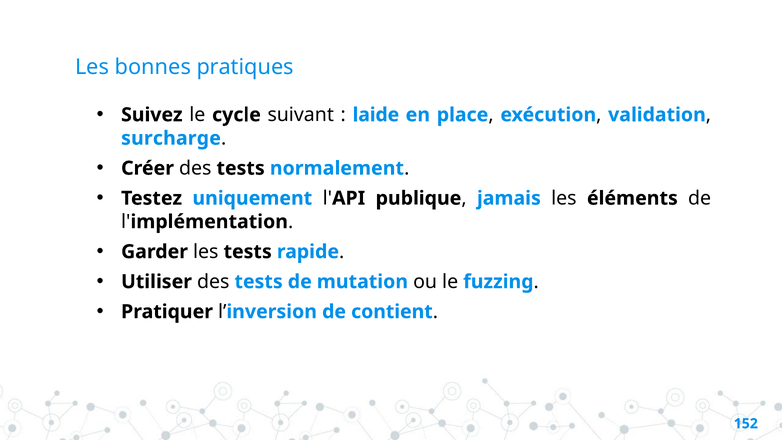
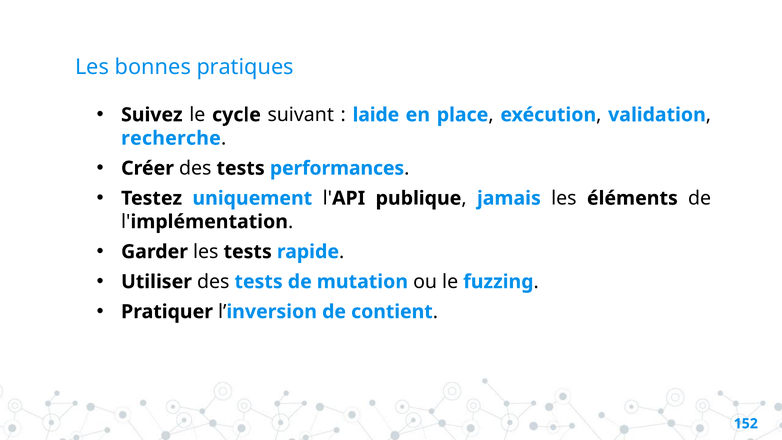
surcharge: surcharge -> recherche (171, 138)
normalement: normalement -> performances (337, 168)
